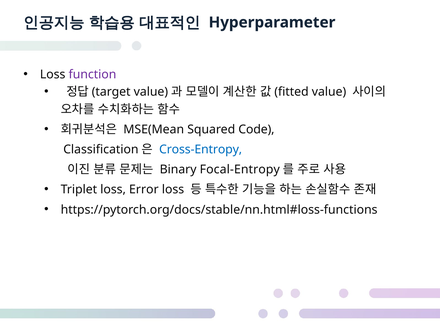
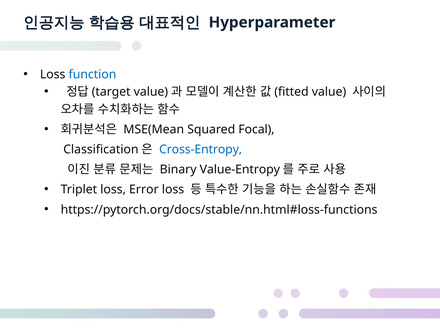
function colour: purple -> blue (92, 74)
Code: Code -> Focal (256, 129)
Focal-Entropy: Focal-Entropy -> Value-Entropy (240, 170)
